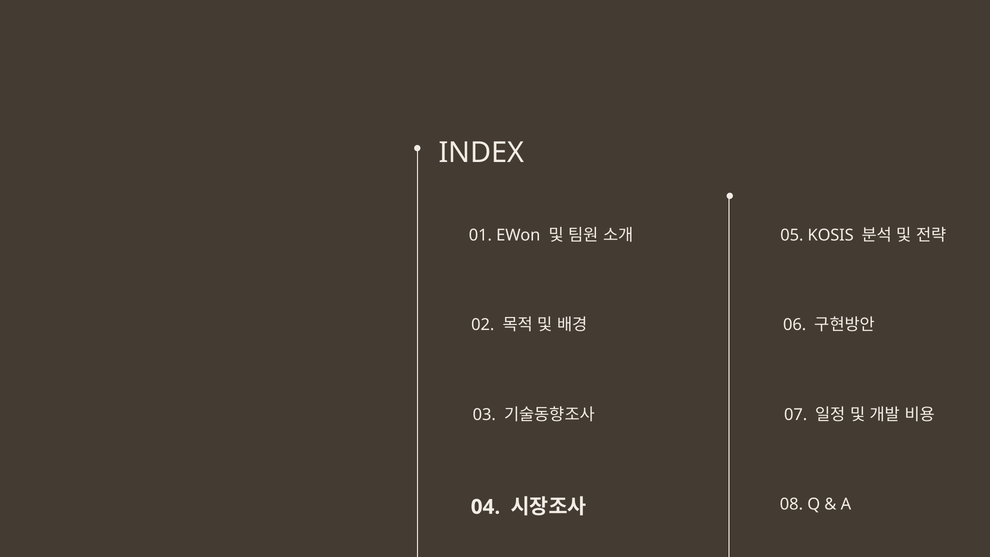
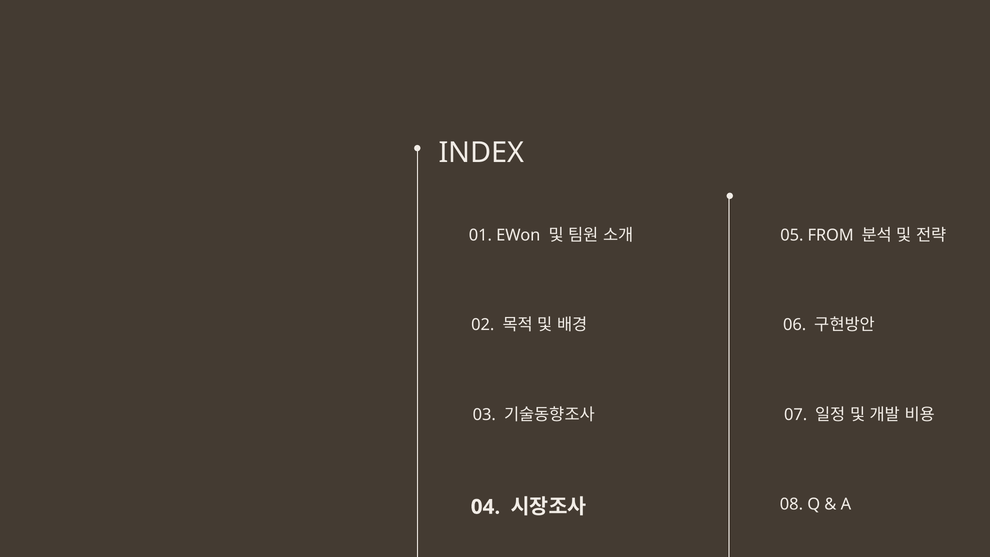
KOSIS: KOSIS -> FROM (831, 235)
